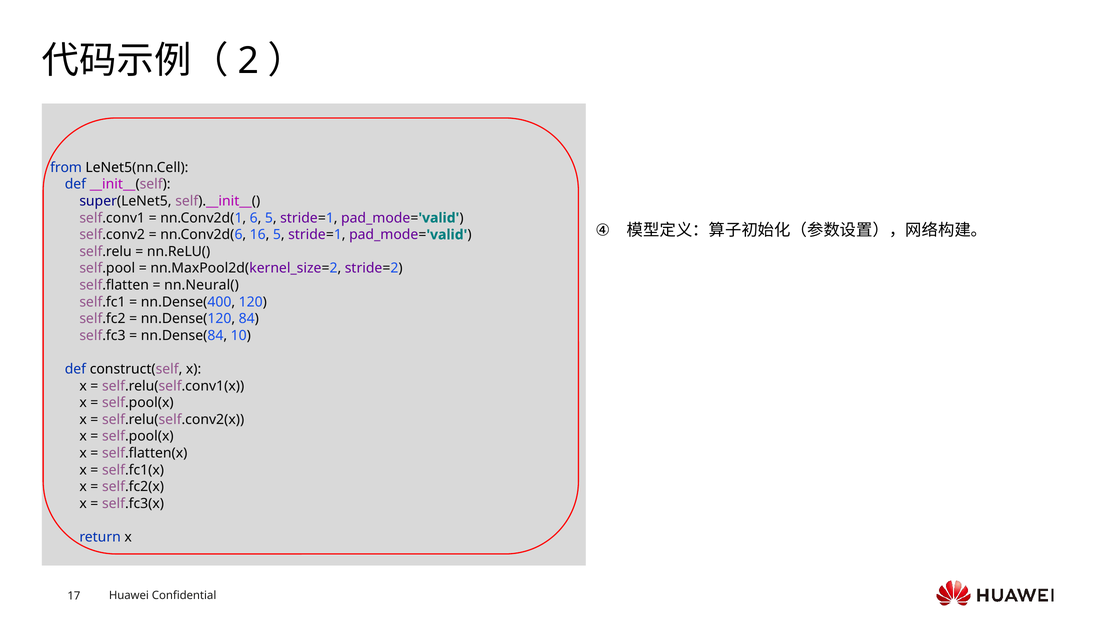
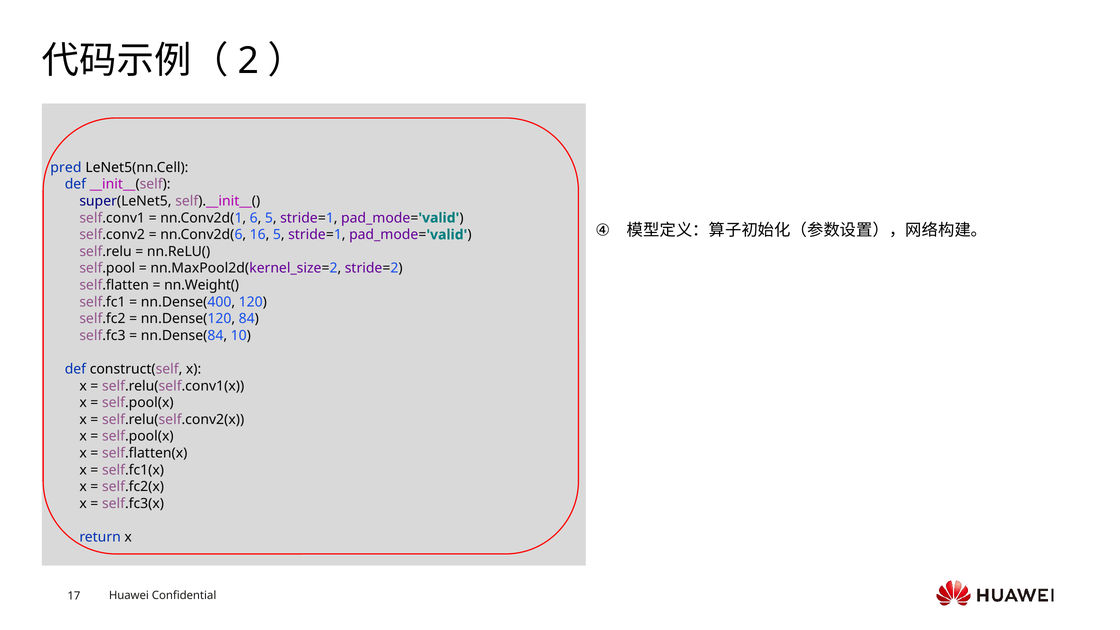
from: from -> pred (66, 168)
nn.Neural(: nn.Neural( -> nn.Weight( (202, 285)
